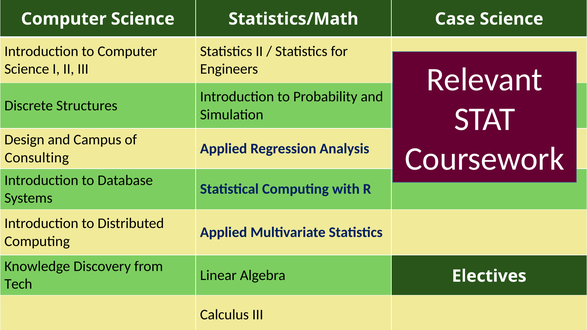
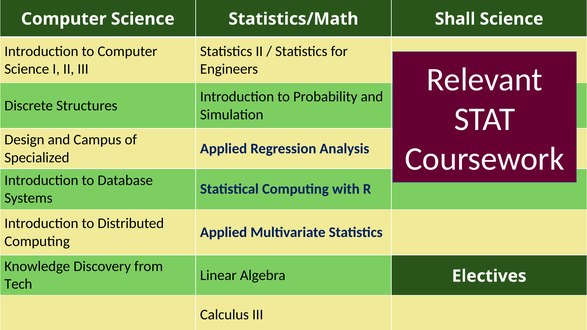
Case: Case -> Shall (455, 19)
Consulting: Consulting -> Specialized (37, 158)
